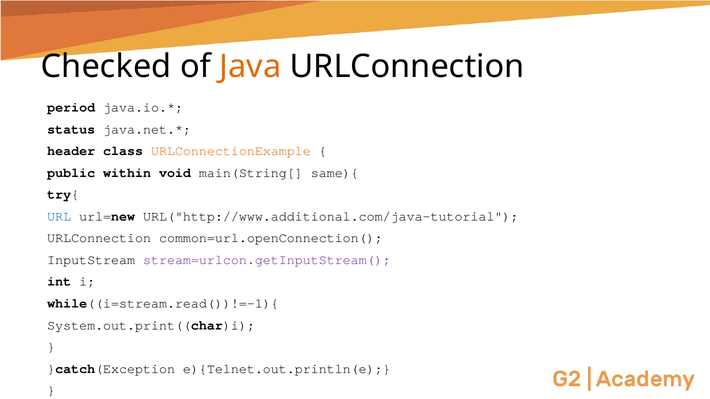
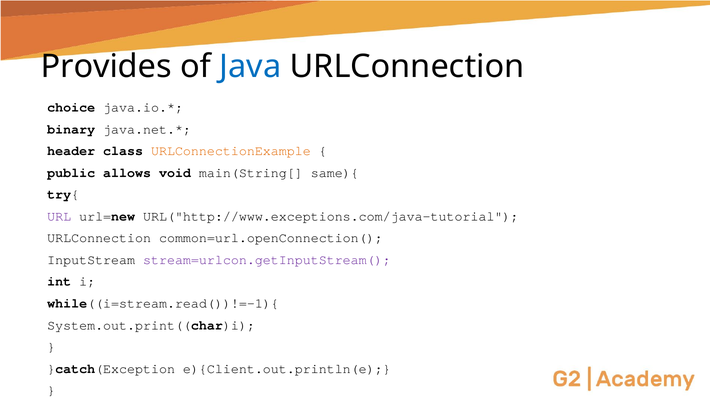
Checked: Checked -> Provides (106, 67)
Java colour: orange -> blue (250, 67)
period: period -> choice (71, 108)
status: status -> binary (71, 129)
within: within -> allows (127, 173)
URL colour: blue -> purple (59, 217)
URL("http://www.additional.com/java-tutorial: URL("http://www.additional.com/java-tutorial -> URL("http://www.exceptions.com/java-tutorial (331, 217)
e){Telnet.out.println(e: e){Telnet.out.println(e -> e){Client.out.println(e (287, 369)
